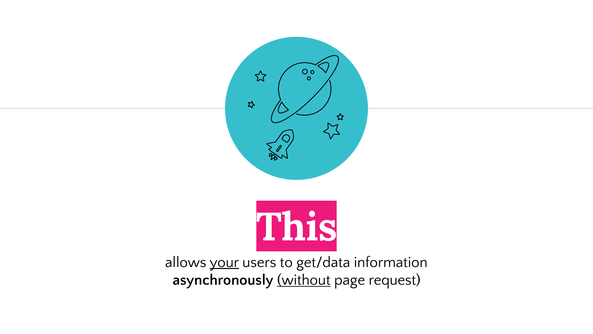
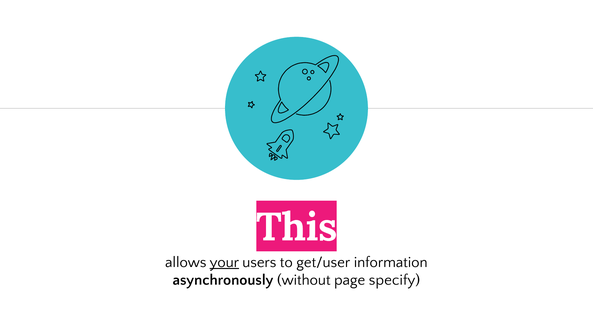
get/data: get/data -> get/user (323, 262)
without underline: present -> none (304, 280)
request: request -> specify (394, 280)
